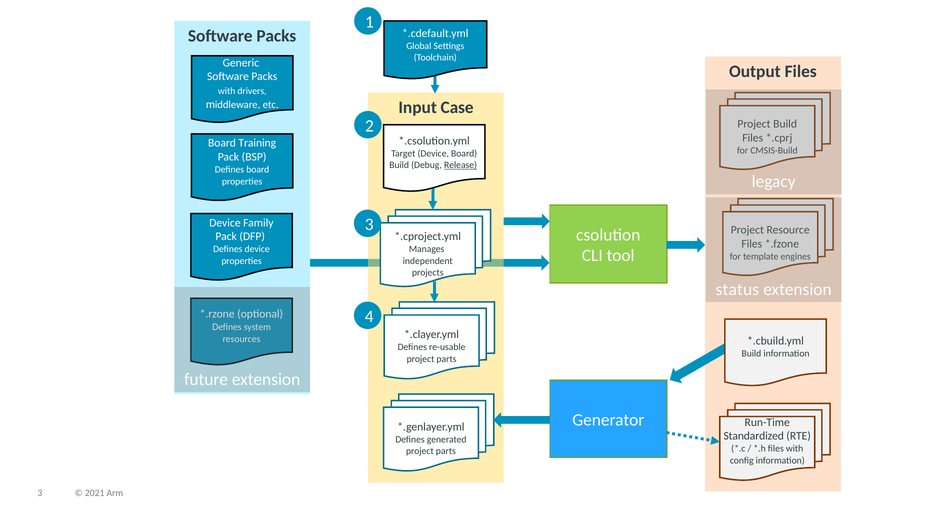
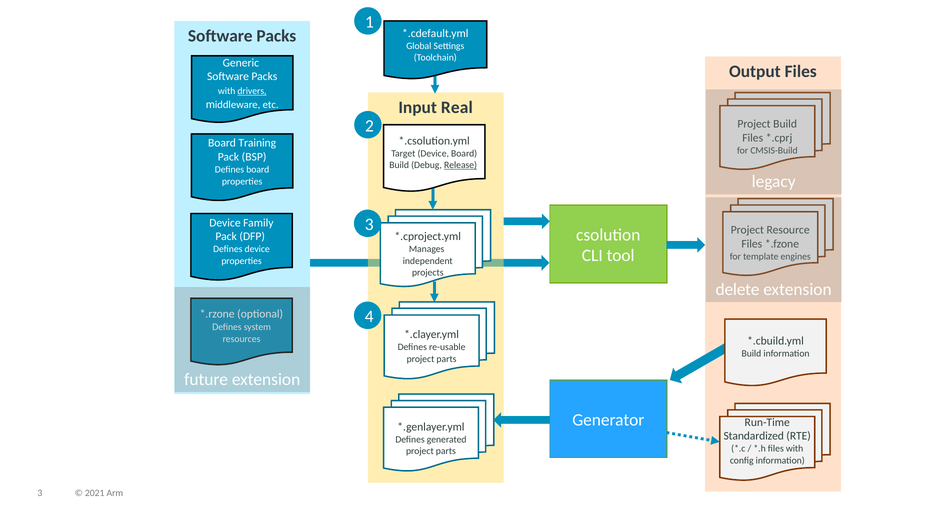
drivers underline: none -> present (252, 91)
Case: Case -> Real (457, 108)
status: status -> delete (738, 289)
